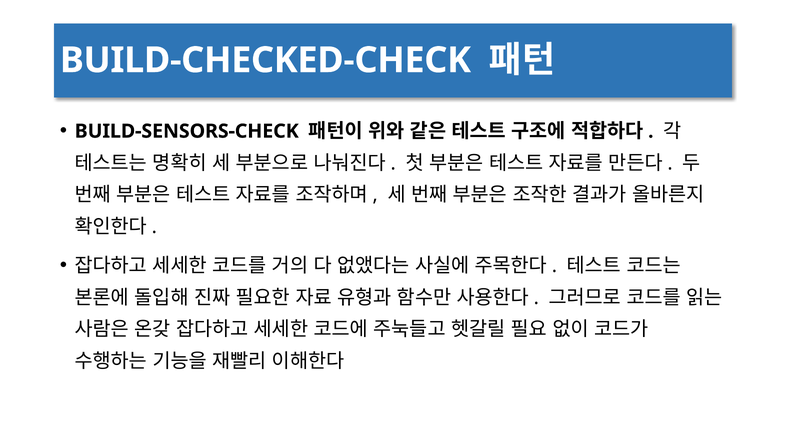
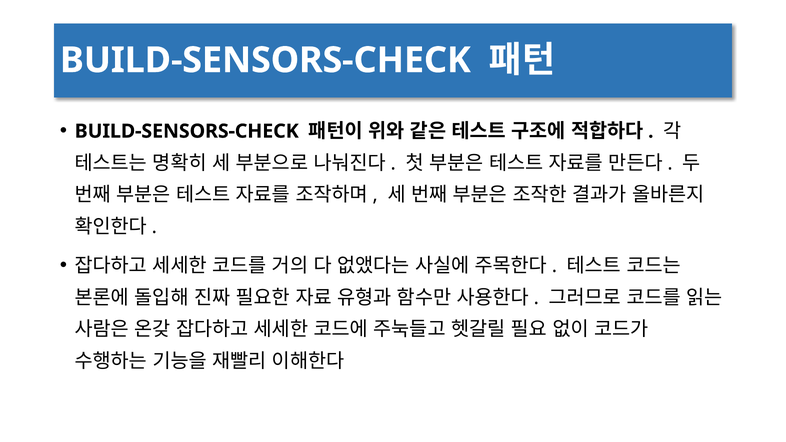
BUILD-CHECKED-CHECK: BUILD-CHECKED-CHECK -> BUILD-SENSORS-CHECK (265, 60)
